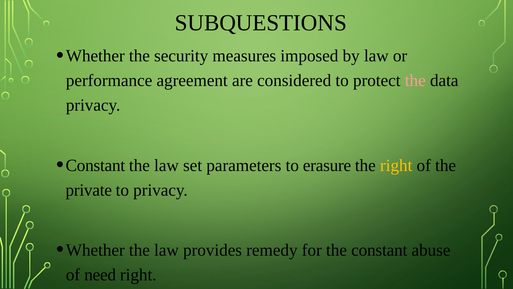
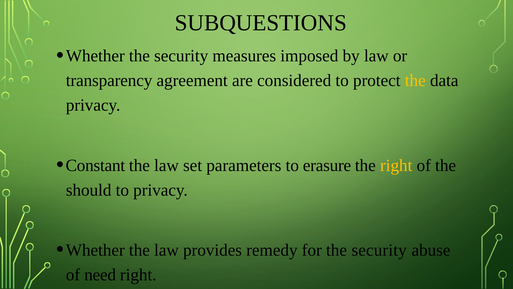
performance: performance -> transparency (109, 81)
the colour: pink -> yellow (415, 81)
private: private -> should (89, 190)
for the constant: constant -> security (379, 250)
